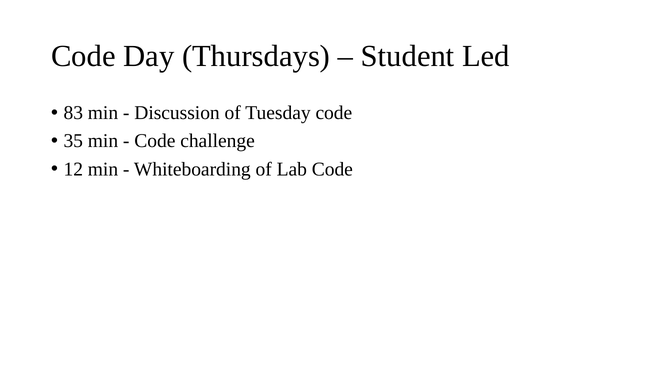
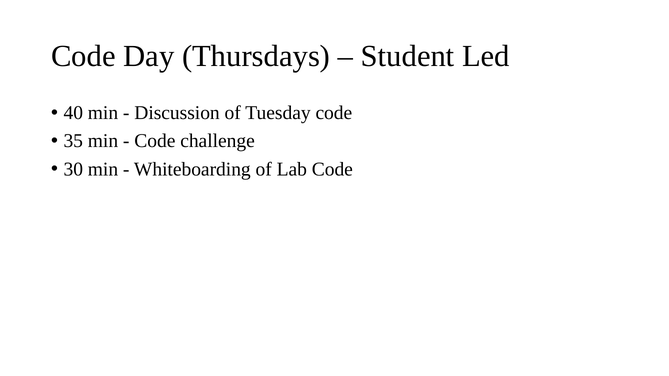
83: 83 -> 40 (73, 113)
12: 12 -> 30 (73, 169)
